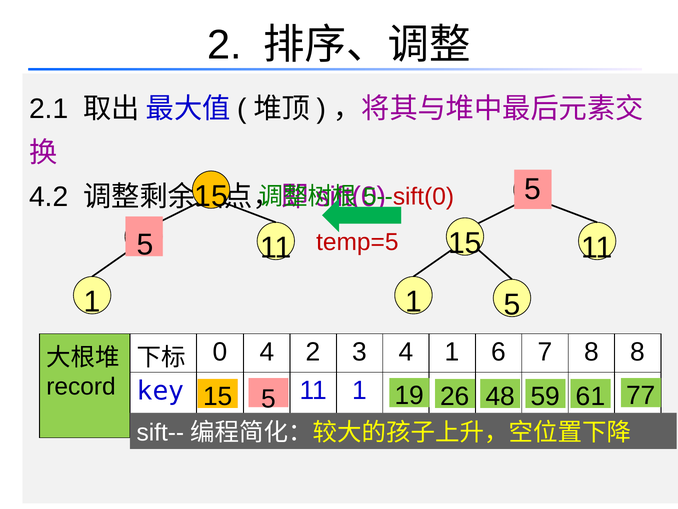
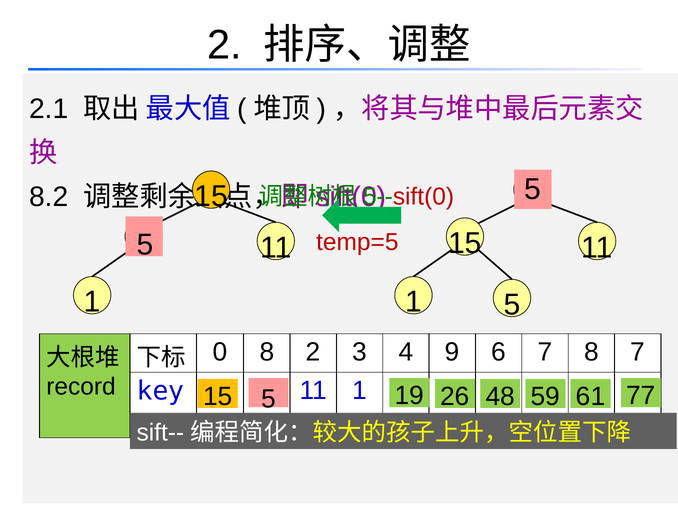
4.2: 4.2 -> 8.2 (49, 197)
0 4: 4 -> 8 (267, 352)
4 1: 1 -> 9 (452, 352)
8 8: 8 -> 7 (638, 352)
